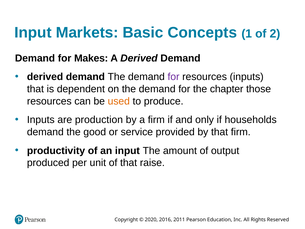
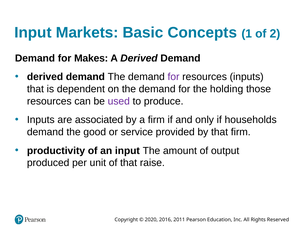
chapter: chapter -> holding (227, 89)
used colour: orange -> purple (119, 101)
production: production -> associated (99, 120)
